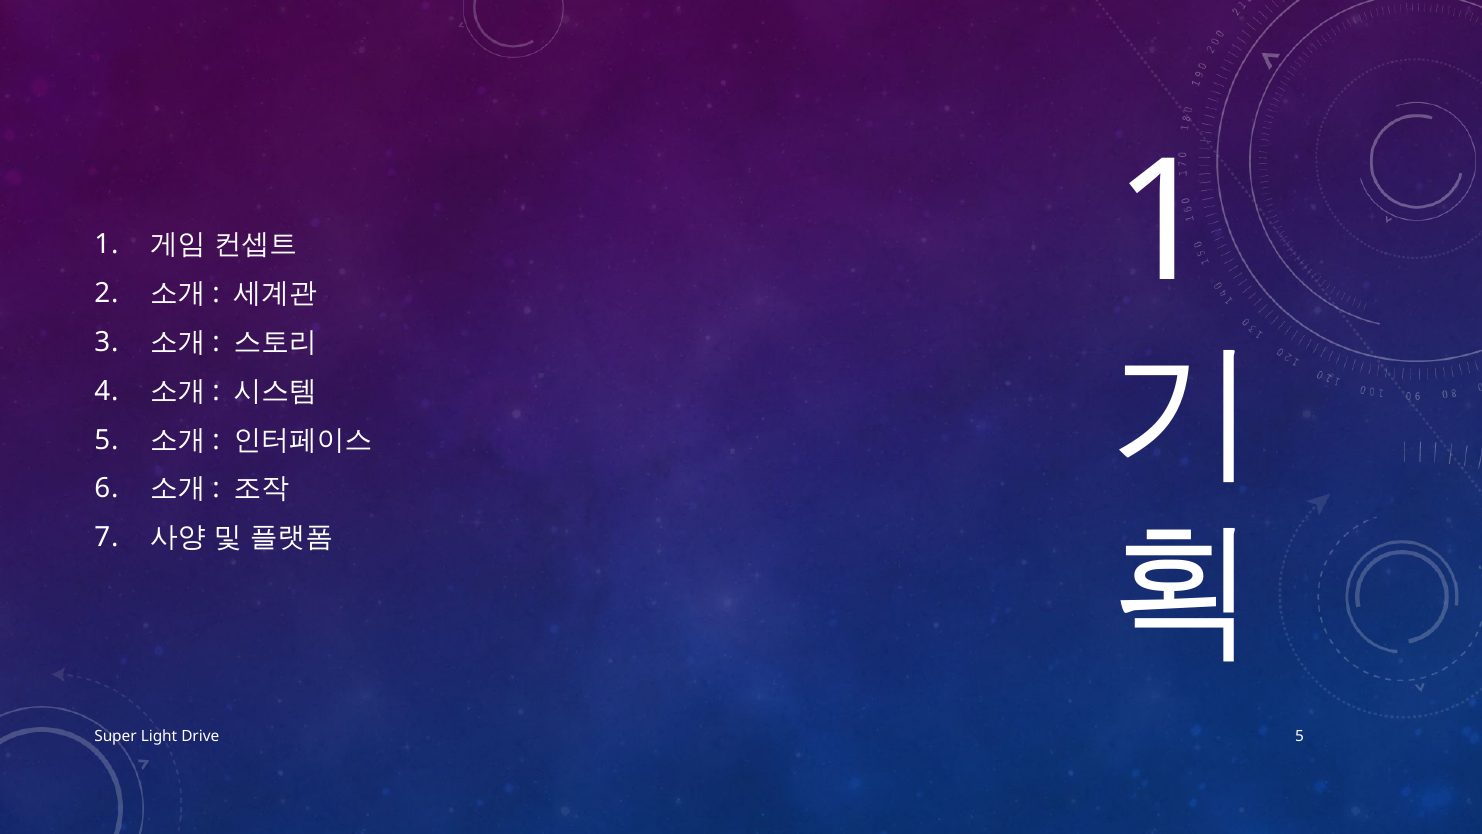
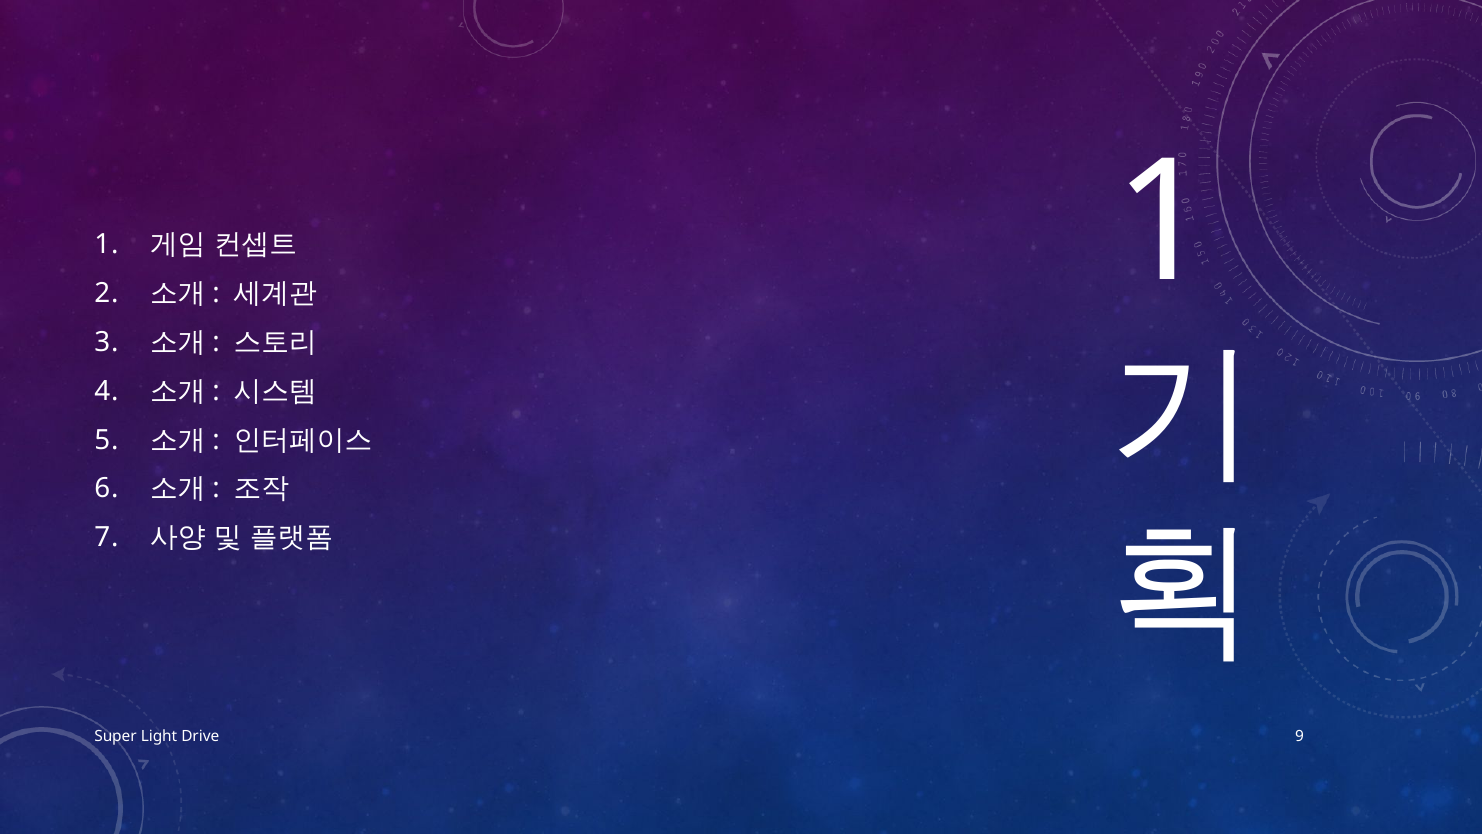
Drive 5: 5 -> 9 (1299, 736)
